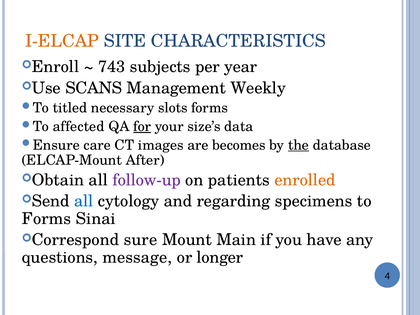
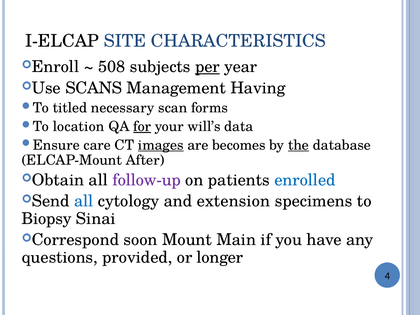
I-ELCAP colour: orange -> black (62, 41)
743: 743 -> 508 (112, 67)
per underline: none -> present (207, 67)
Weekly: Weekly -> Having (258, 88)
slots: slots -> scan (173, 108)
affected: affected -> location (79, 126)
size’s: size’s -> will’s (204, 126)
images underline: none -> present (161, 145)
enrolled colour: orange -> blue (305, 180)
regarding: regarding -> extension (233, 201)
Forms: Forms -> Biopsy (47, 219)
sure: sure -> soon (141, 240)
message: message -> provided (137, 258)
